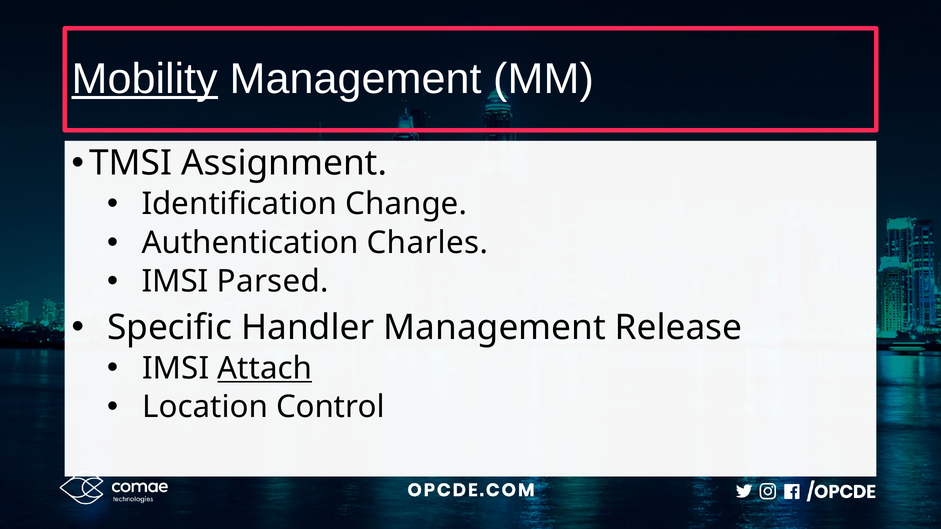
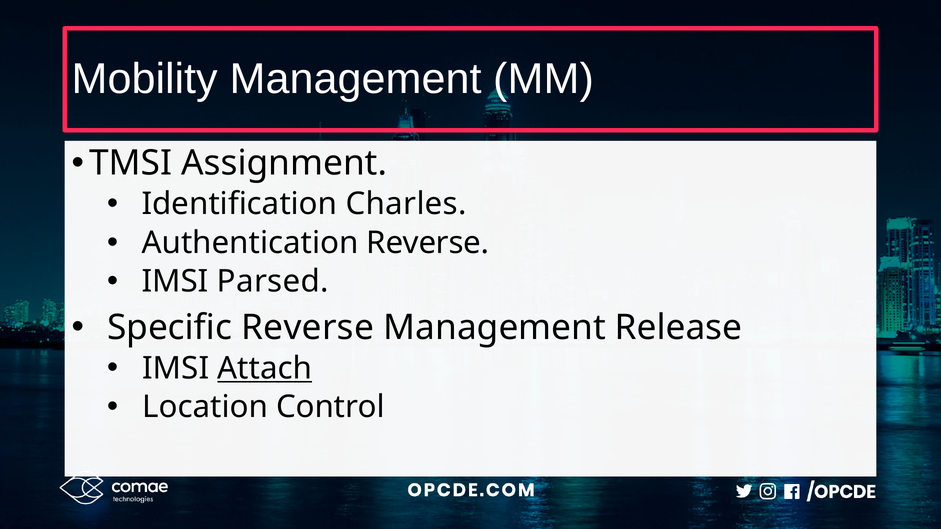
Mobility underline: present -> none (145, 79)
Change: Change -> Charles (406, 204)
Authentication Charles: Charles -> Reverse (428, 243)
Specific Handler: Handler -> Reverse (308, 328)
